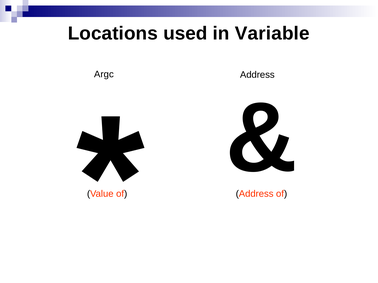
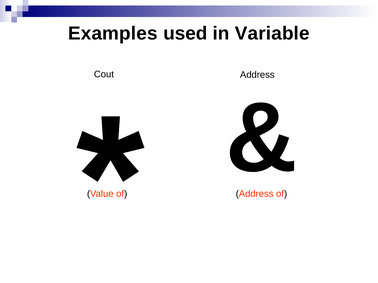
Locations: Locations -> Examples (113, 33)
Argc: Argc -> Cout (104, 74)
